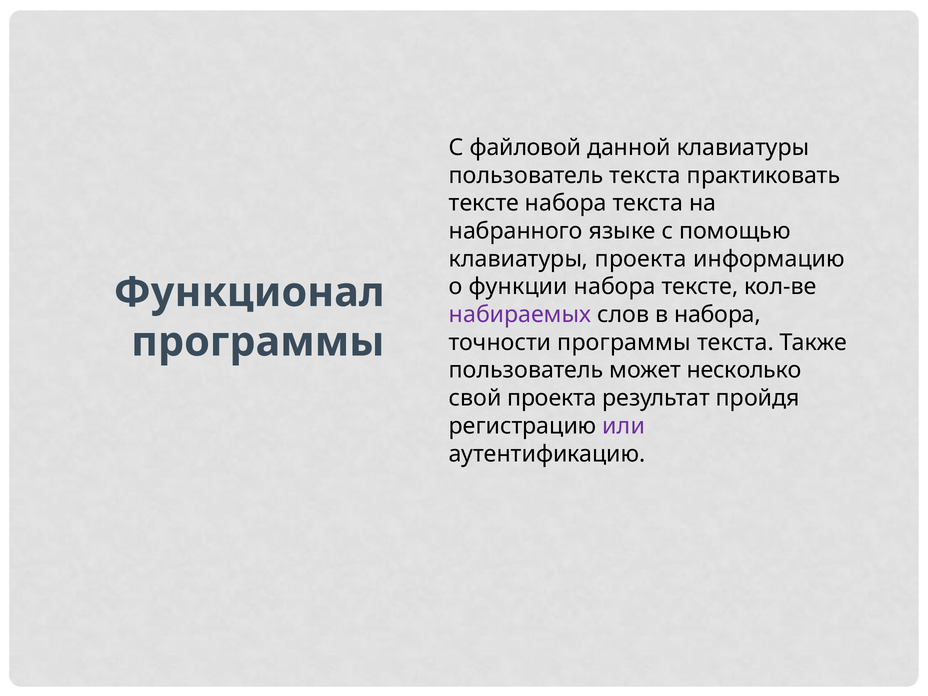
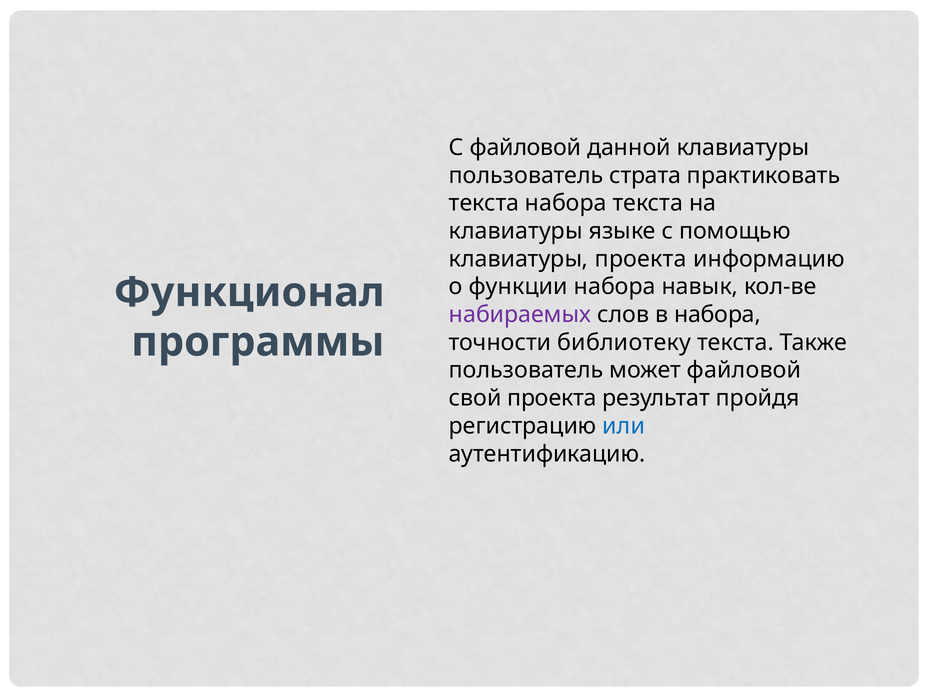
пользователь текста: текста -> страта (645, 175)
тексте: тексте -> текста (484, 203)
набранного: набранного -> клавиатуры (516, 231)
набора тексте: тексте -> навык (700, 287)
точности программы: программы -> библиотеку (624, 342)
может несколько: несколько -> файловой (744, 370)
или colour: purple -> blue (624, 426)
